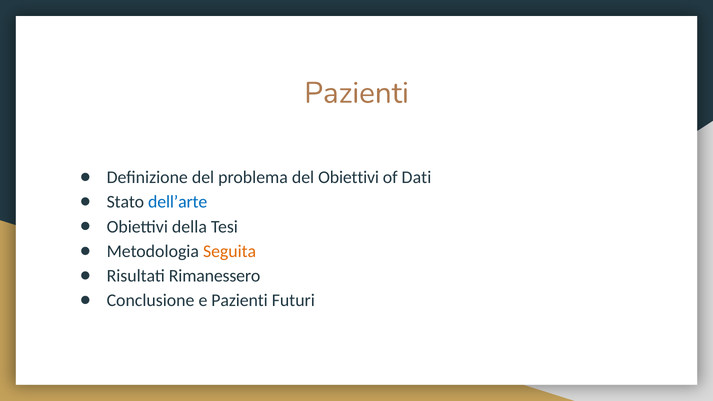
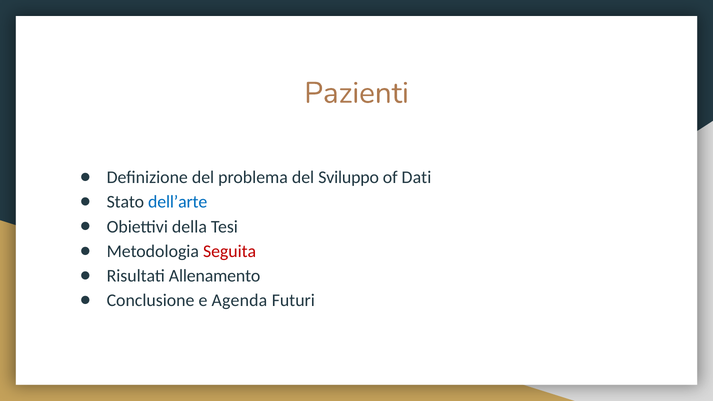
del Obiettivi: Obiettivi -> Sviluppo (349, 178)
Seguita colour: orange -> red (230, 251)
Rimanessero: Rimanessero -> Allenamento (215, 276)
e Pazienti: Pazienti -> Agenda (239, 300)
